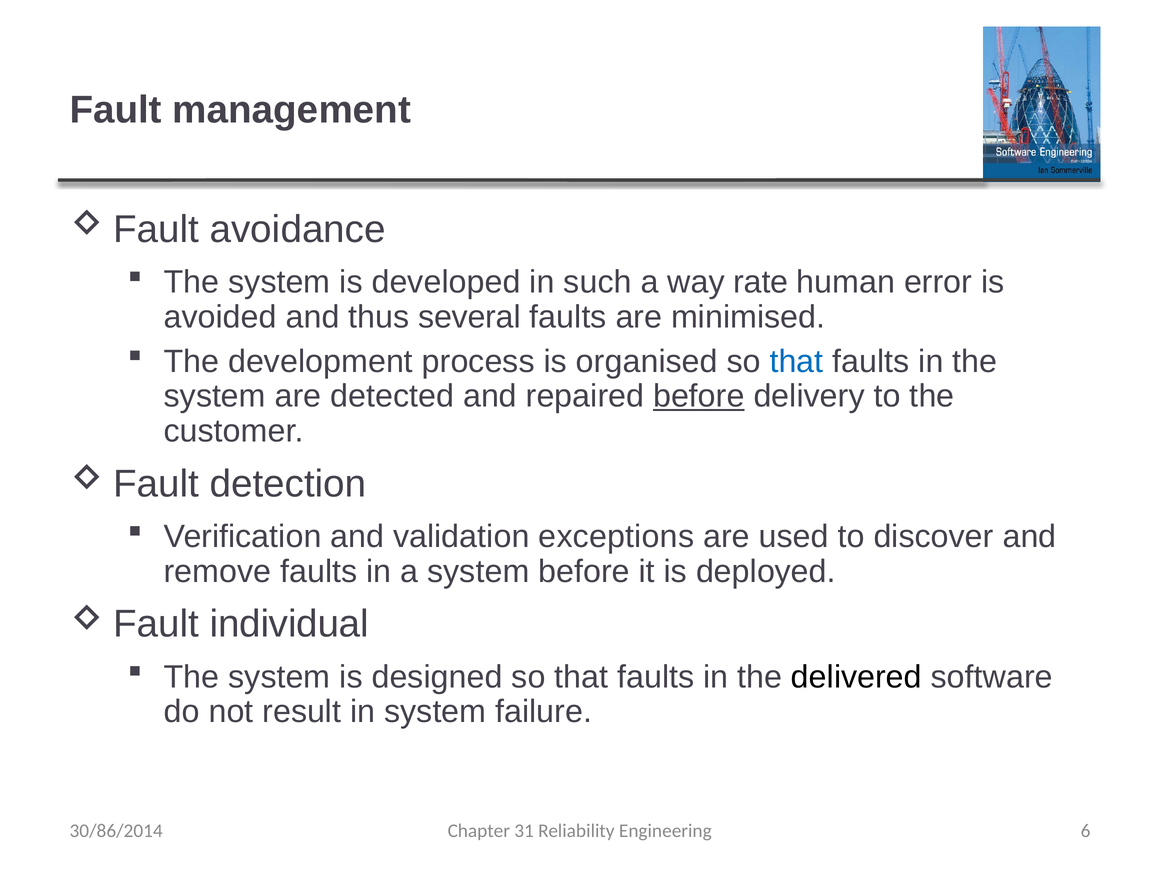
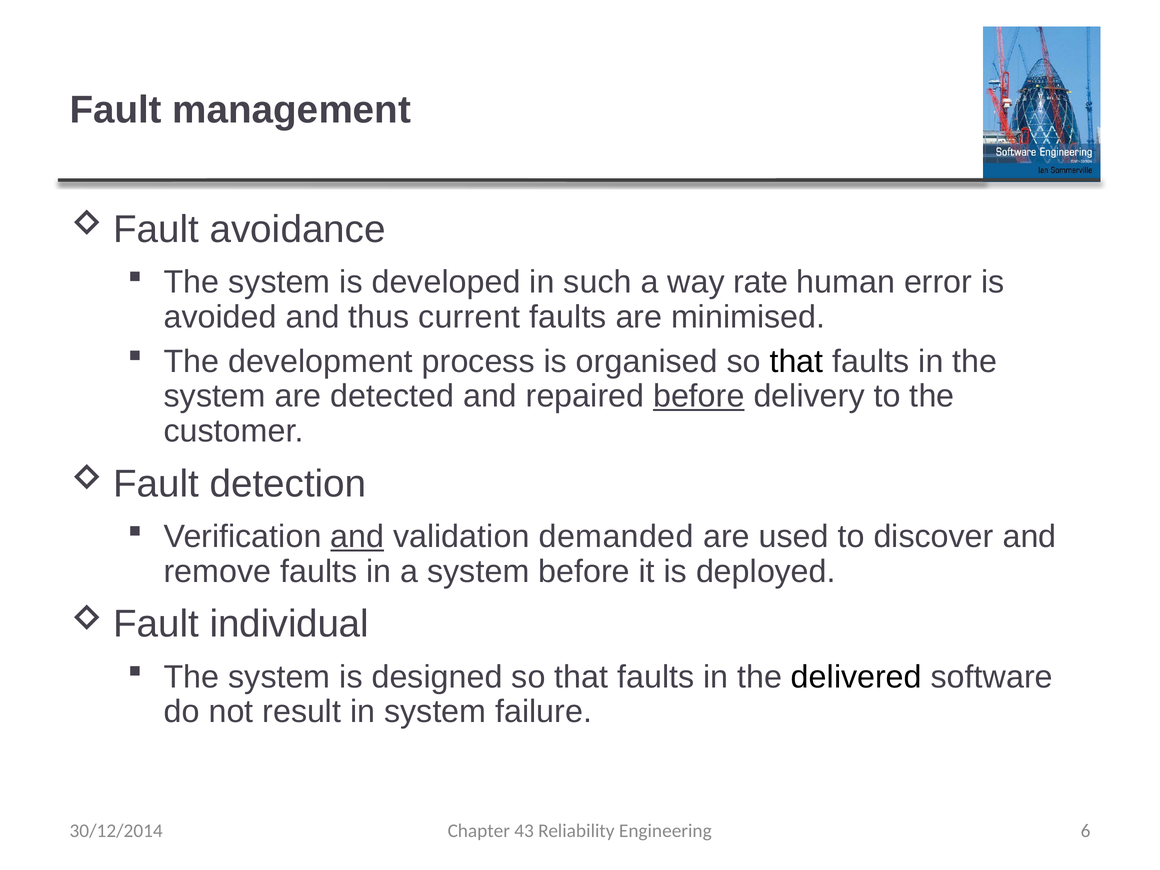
several: several -> current (469, 317)
that colour: blue -> black (796, 361)
and underline: none -> present (357, 537)
exceptions: exceptions -> demanded (616, 537)
30/86/2014: 30/86/2014 -> 30/12/2014 (116, 831)
31: 31 -> 43 (524, 831)
